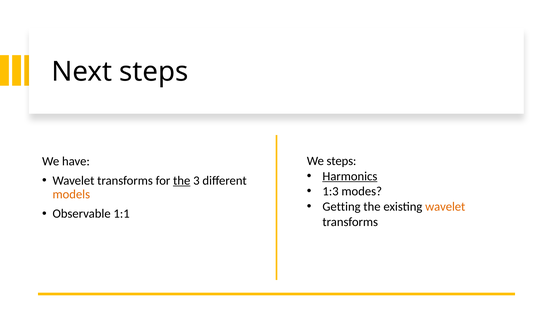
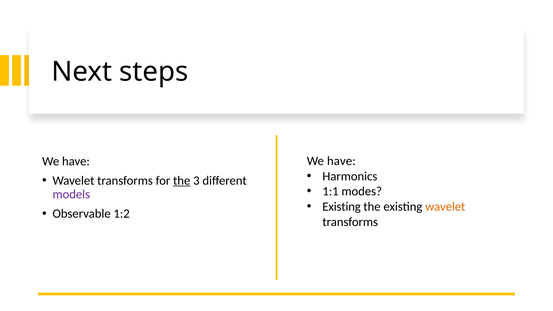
steps: steps -> have (341, 161)
Harmonics underline: present -> none (350, 176)
1:3: 1:3 -> 1:1 (331, 191)
models colour: orange -> purple (71, 194)
Getting: Getting -> Existing (342, 207)
1:1: 1:1 -> 1:2 (122, 214)
